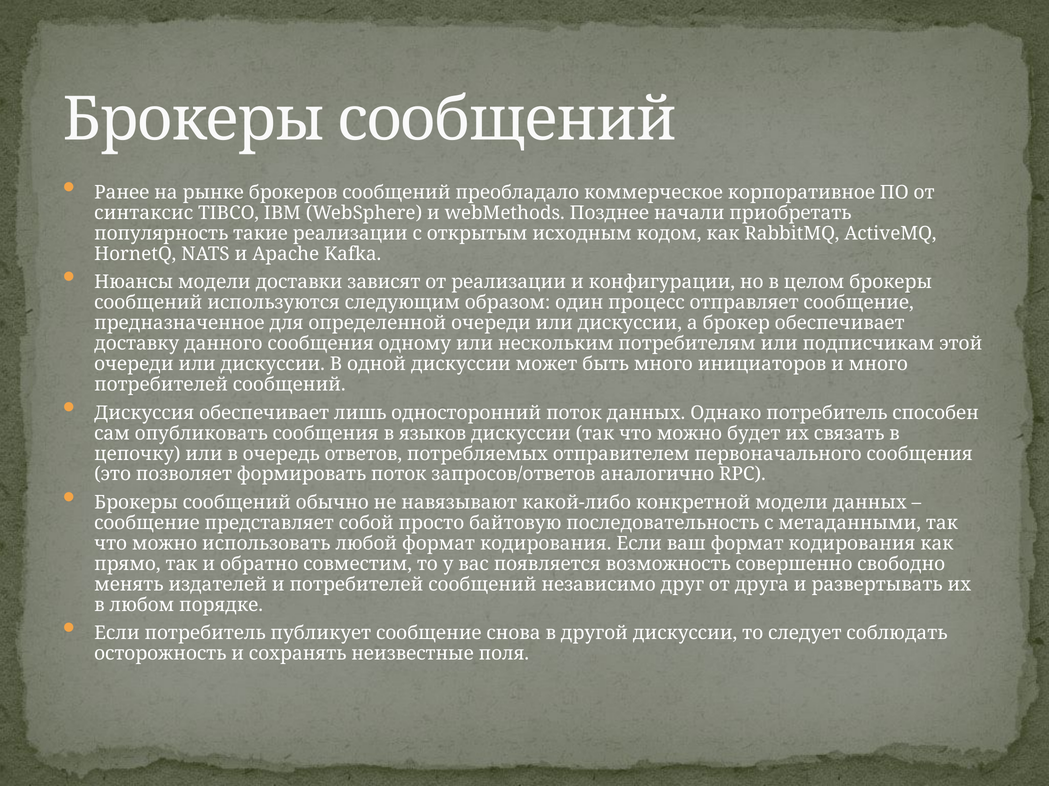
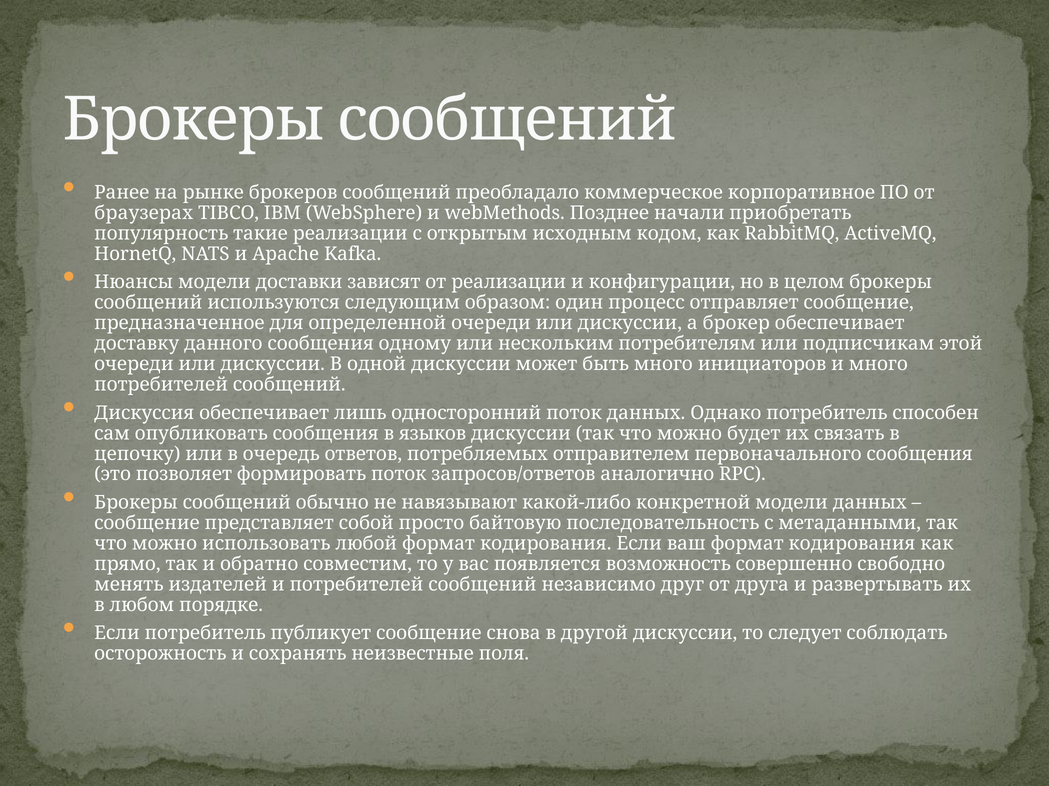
синтаксис: синтаксис -> браузерах (144, 213)
